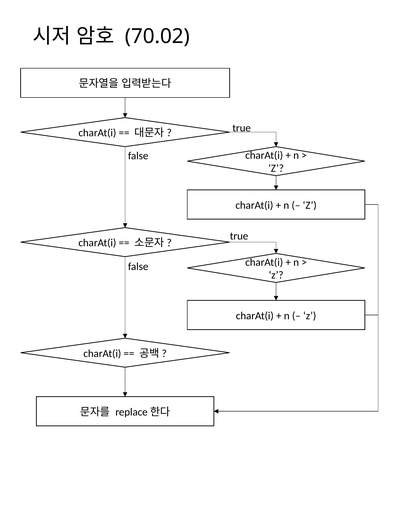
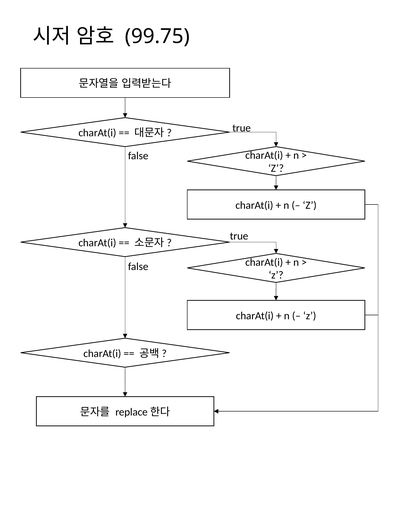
70.02: 70.02 -> 99.75 (157, 36)
